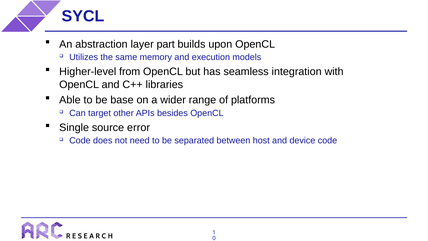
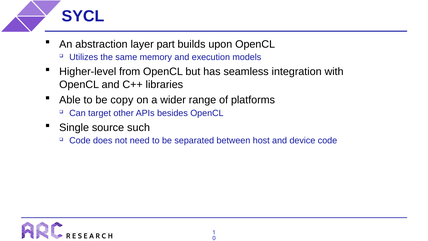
base: base -> copy (122, 100)
error: error -> such (139, 128)
